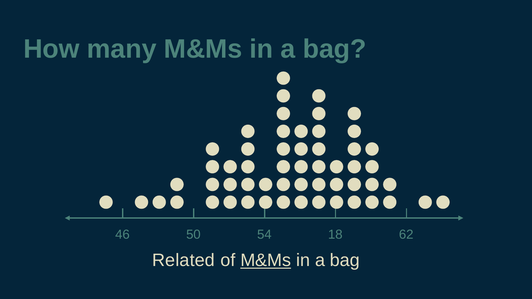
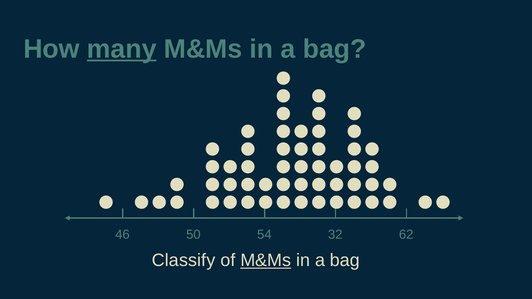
many underline: none -> present (122, 49)
18: 18 -> 32 (335, 235)
Related: Related -> Classify (184, 261)
